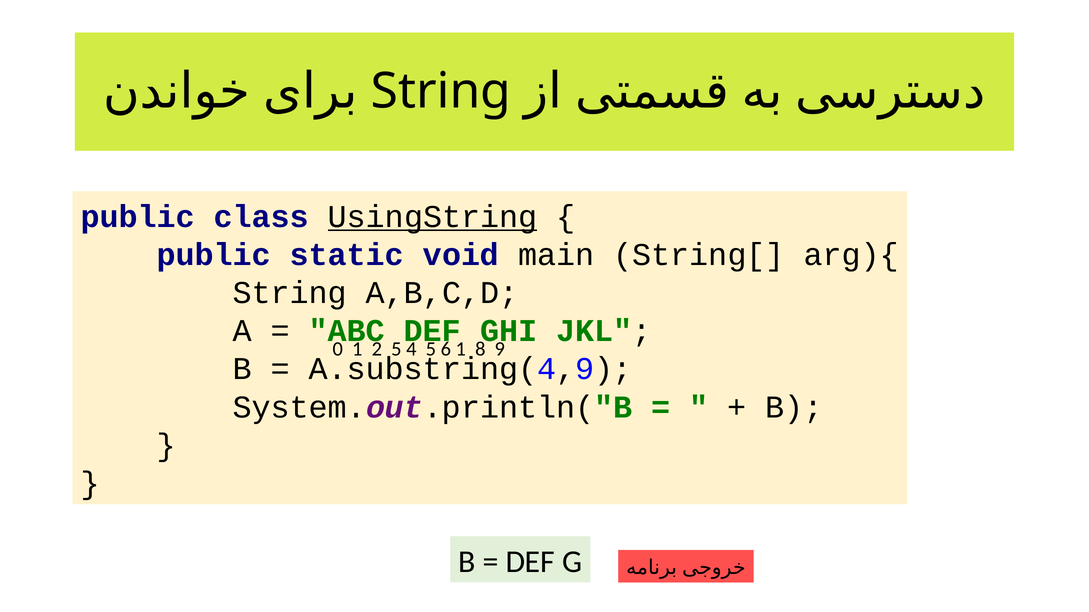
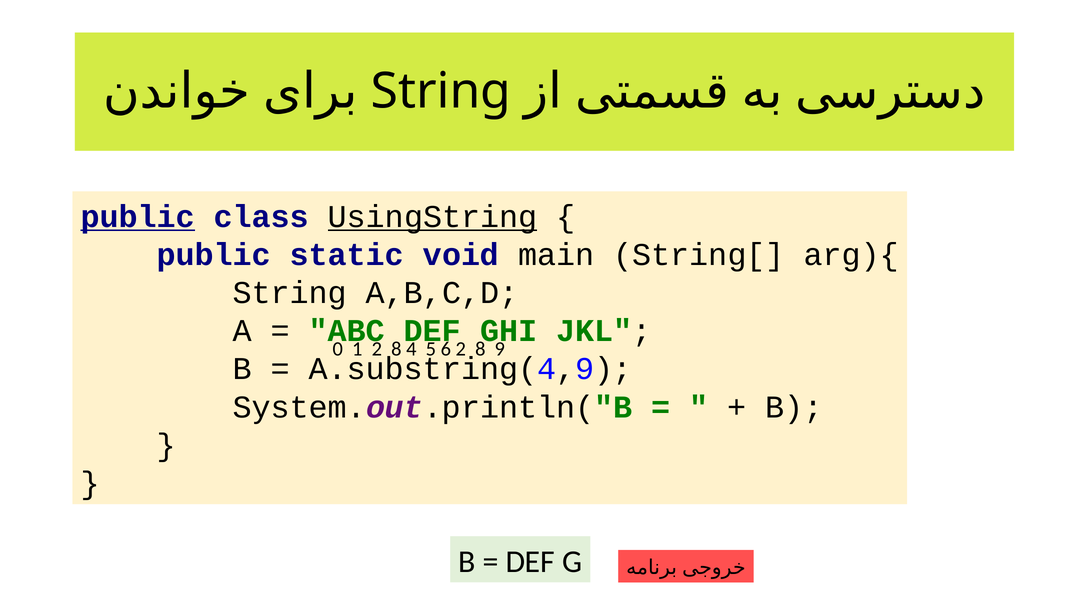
public underline: none -> present (138, 217)
5: 5 -> 8 (396, 349)
1: 1 -> 2 (461, 349)
